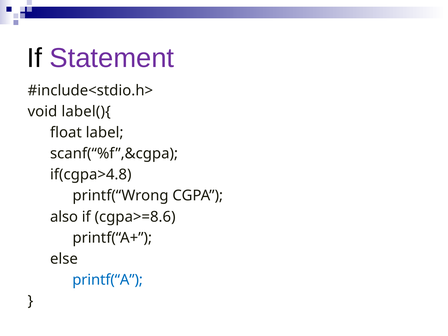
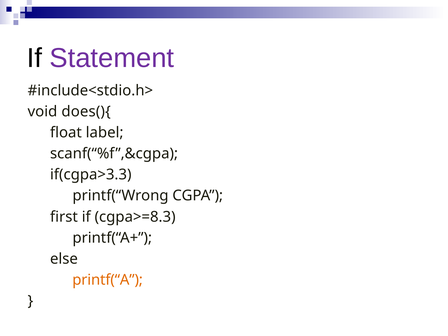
label(){: label(){ -> does(){ (86, 112)
if(cgpa>4.8: if(cgpa>4.8 -> if(cgpa>3.3 (91, 175)
also: also -> first (64, 217)
cgpa>=8.6: cgpa>=8.6 -> cgpa>=8.3 (135, 217)
printf(“A colour: blue -> orange (108, 280)
